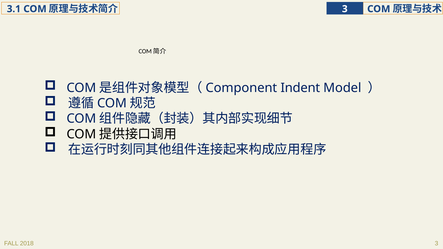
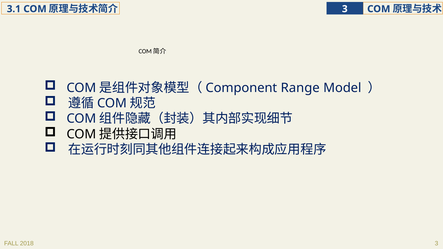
Indent: Indent -> Range (300, 88)
